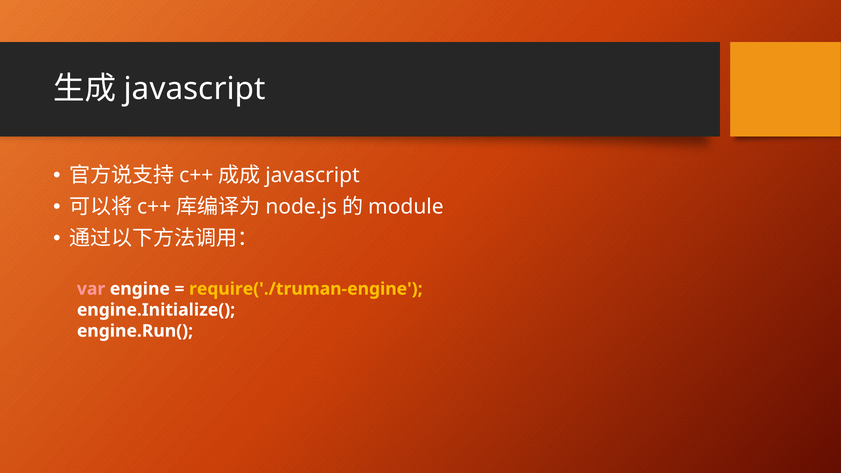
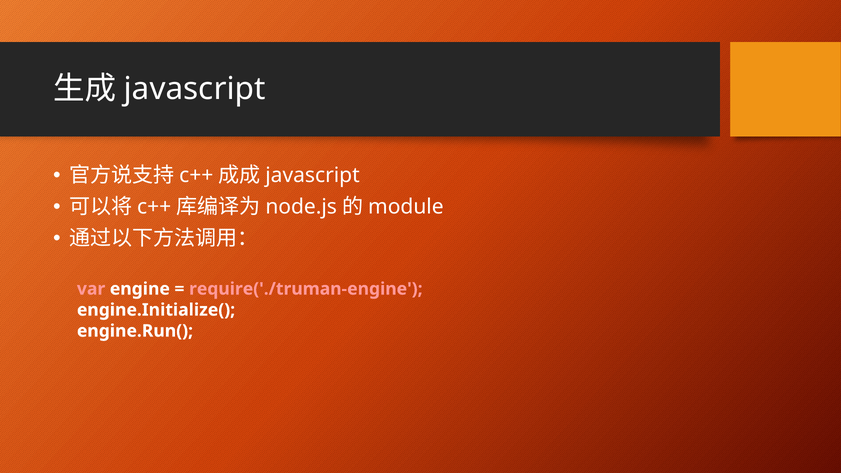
require('./truman-engine colour: yellow -> pink (306, 289)
